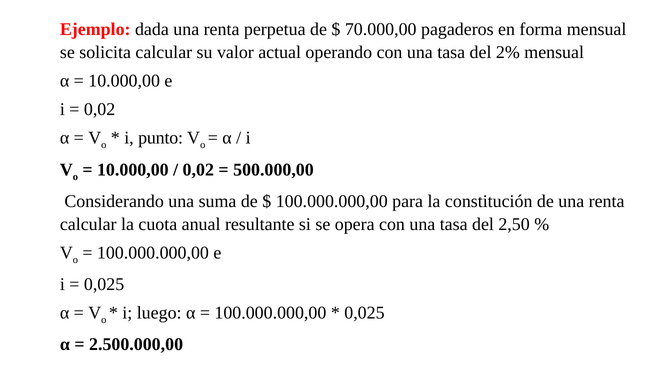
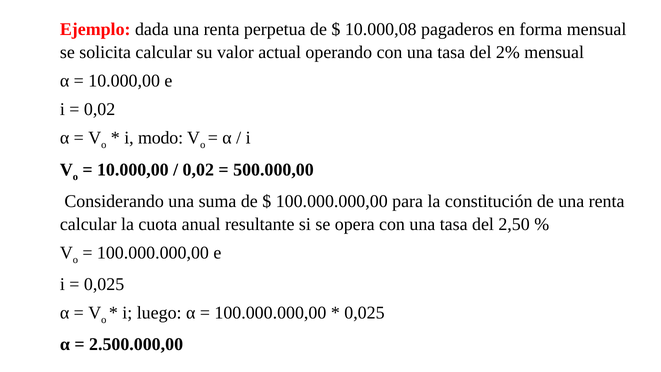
70.000,00: 70.000,00 -> 10.000,08 (381, 29)
punto: punto -> modo (161, 138)
